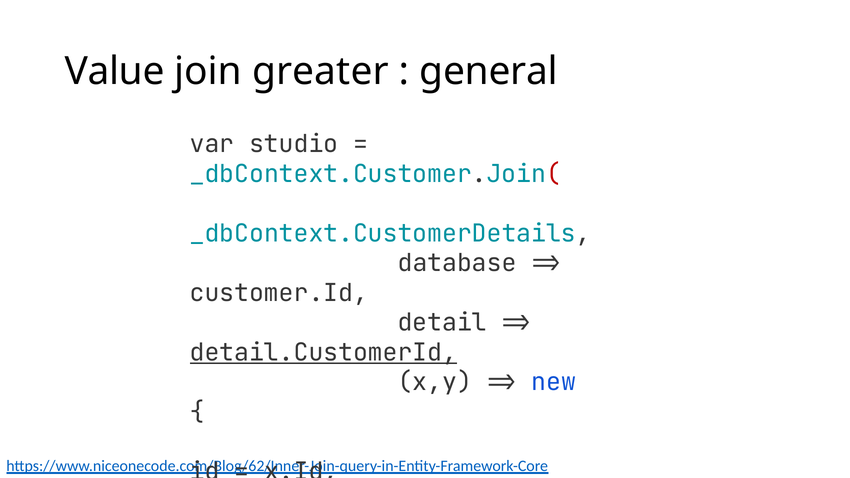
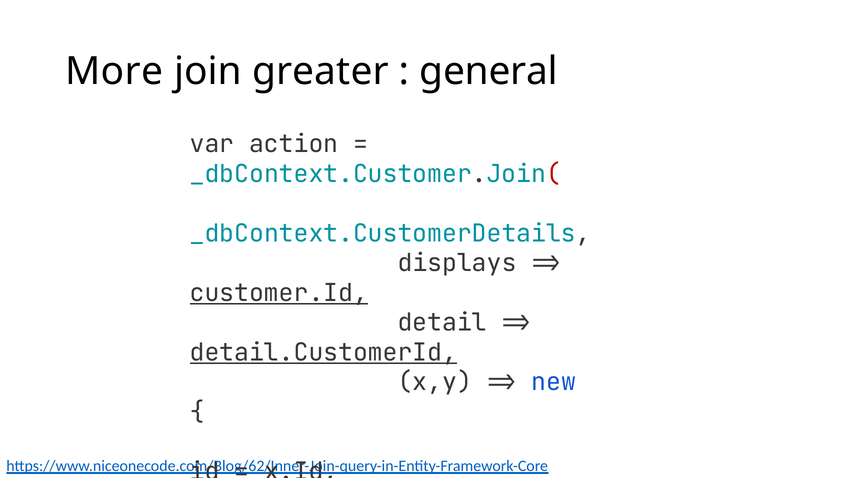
Value: Value -> More (114, 71)
studio: studio -> action (294, 144)
database: database -> displays (457, 263)
customer.Id underline: none -> present (279, 293)
